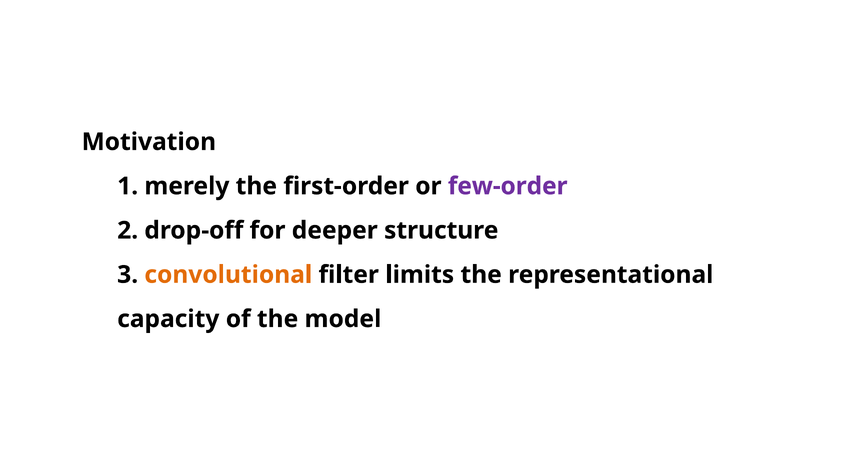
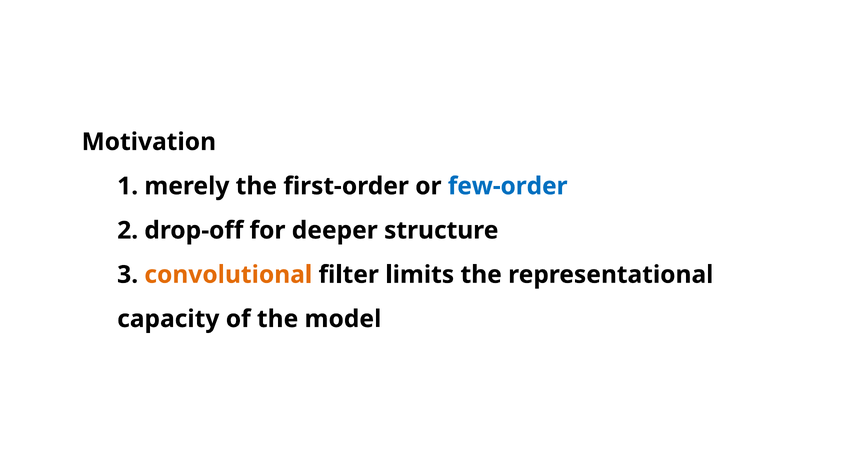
few-order colour: purple -> blue (508, 186)
